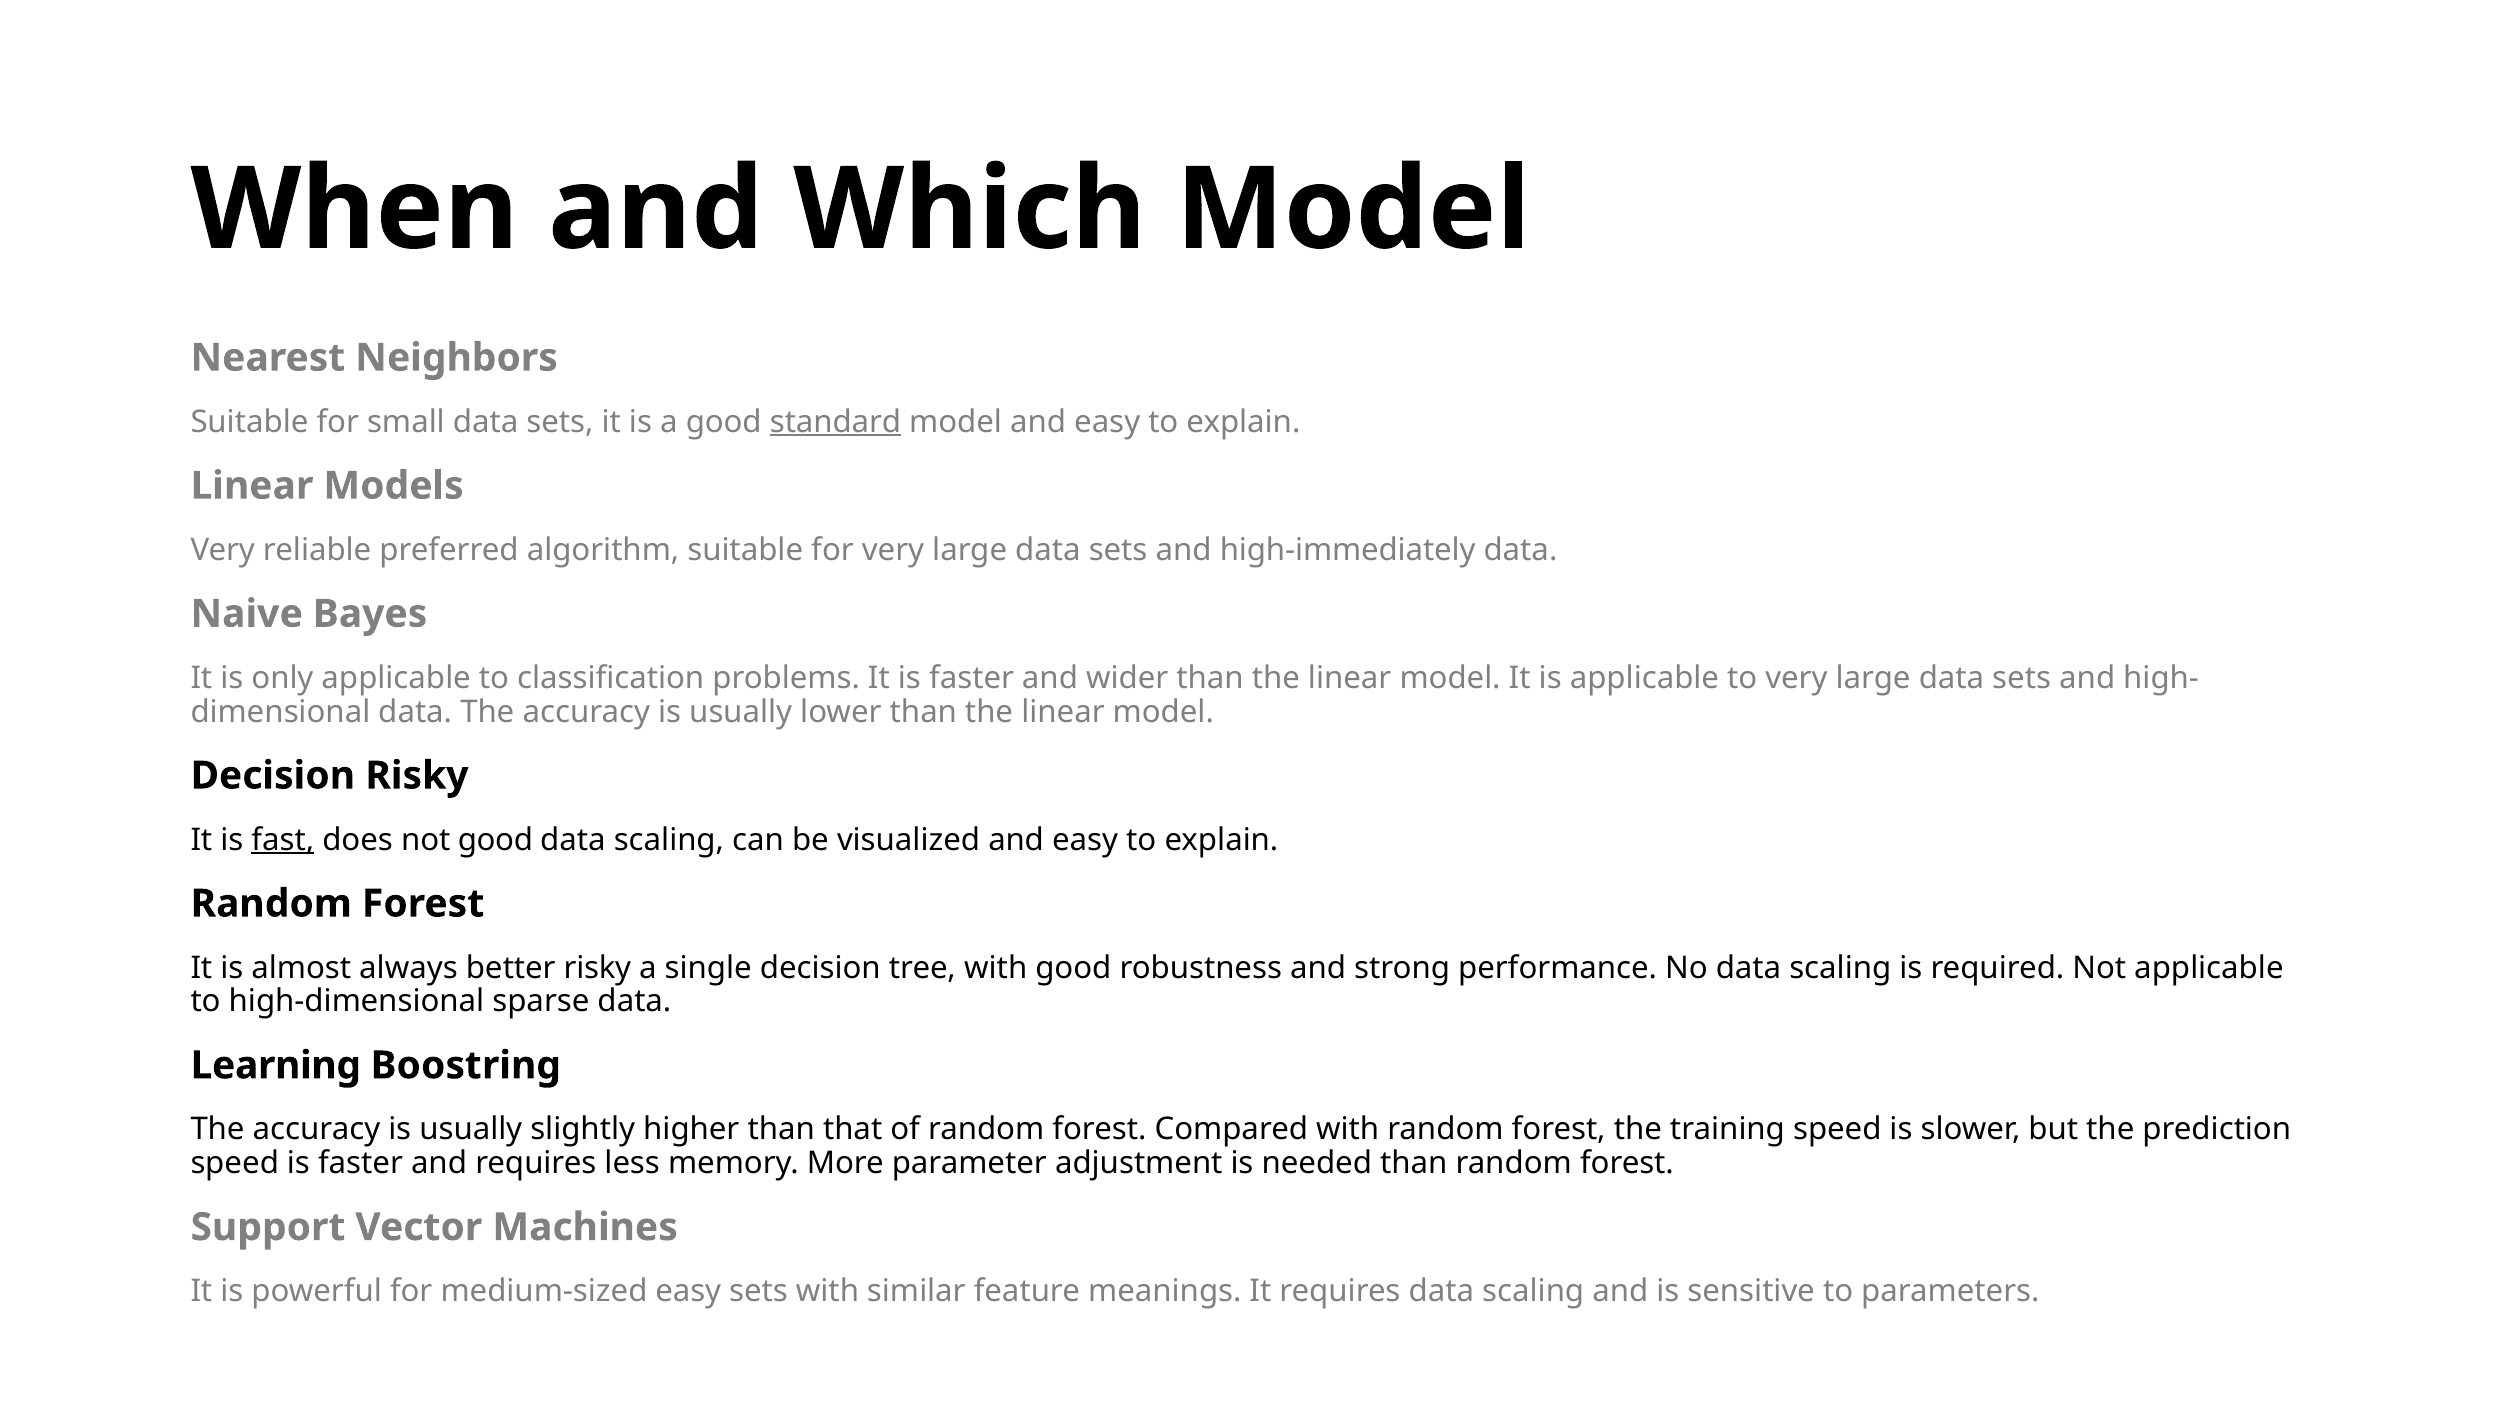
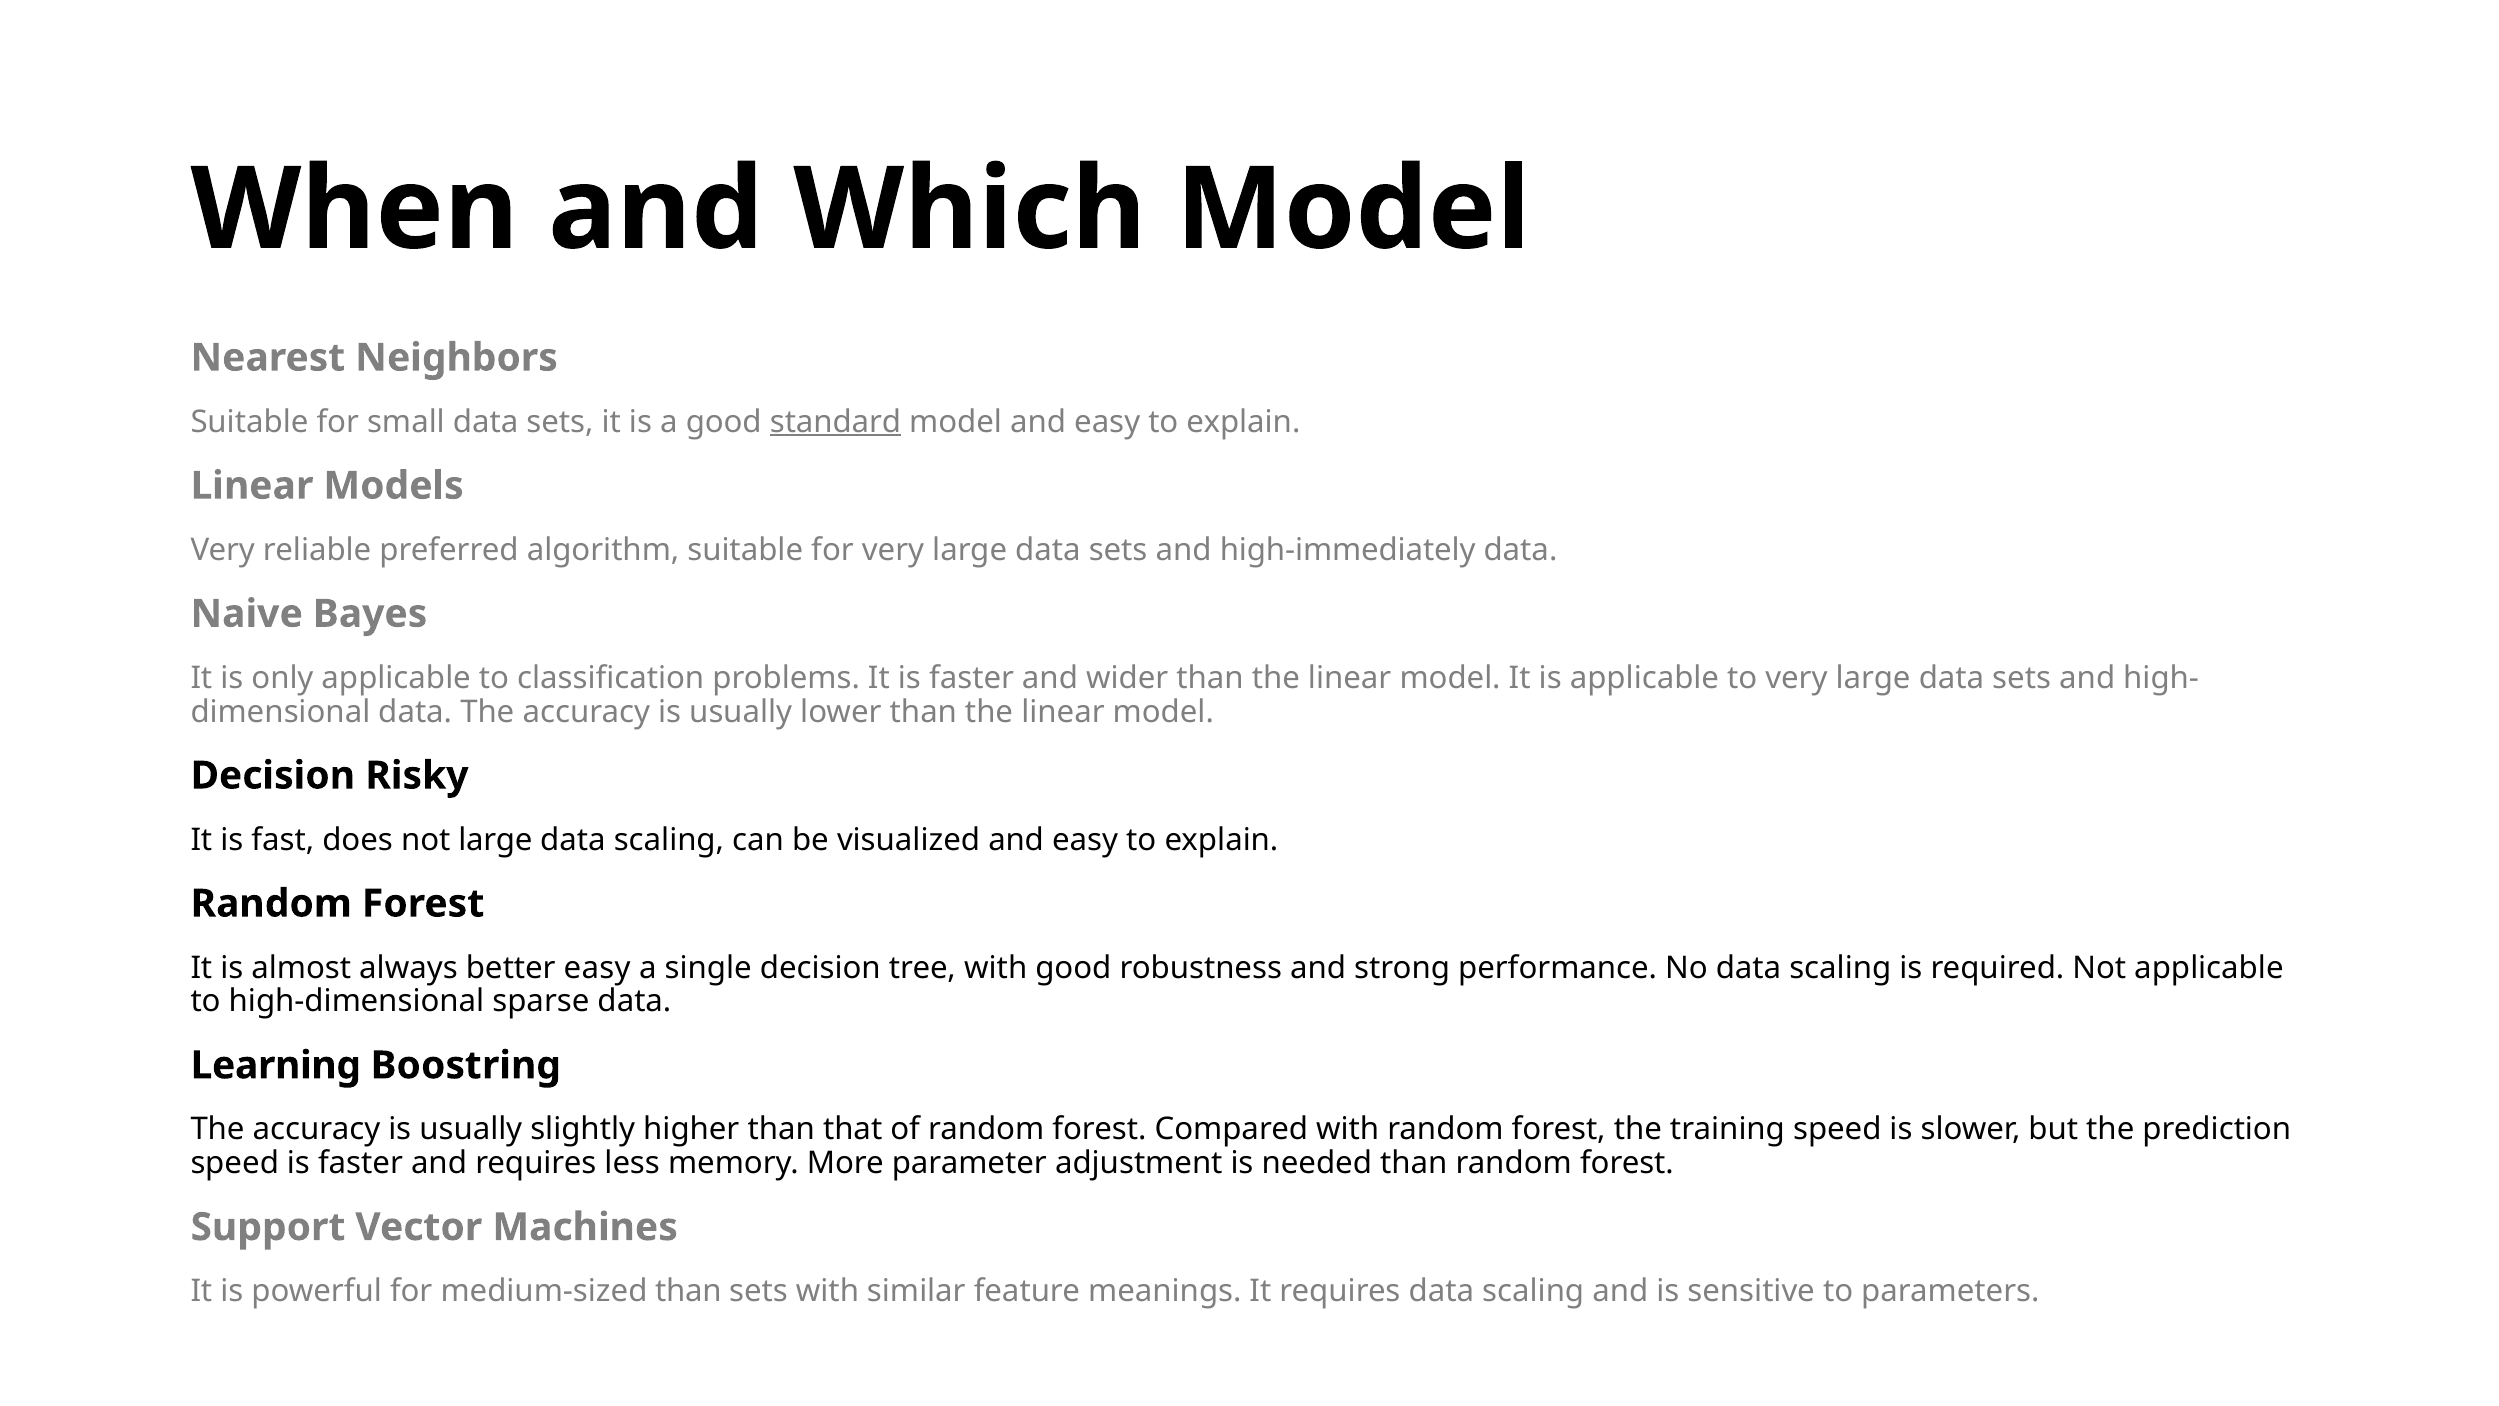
fast underline: present -> none (283, 840)
not good: good -> large (495, 840)
better risky: risky -> easy (597, 968)
medium-sized easy: easy -> than (688, 1291)
